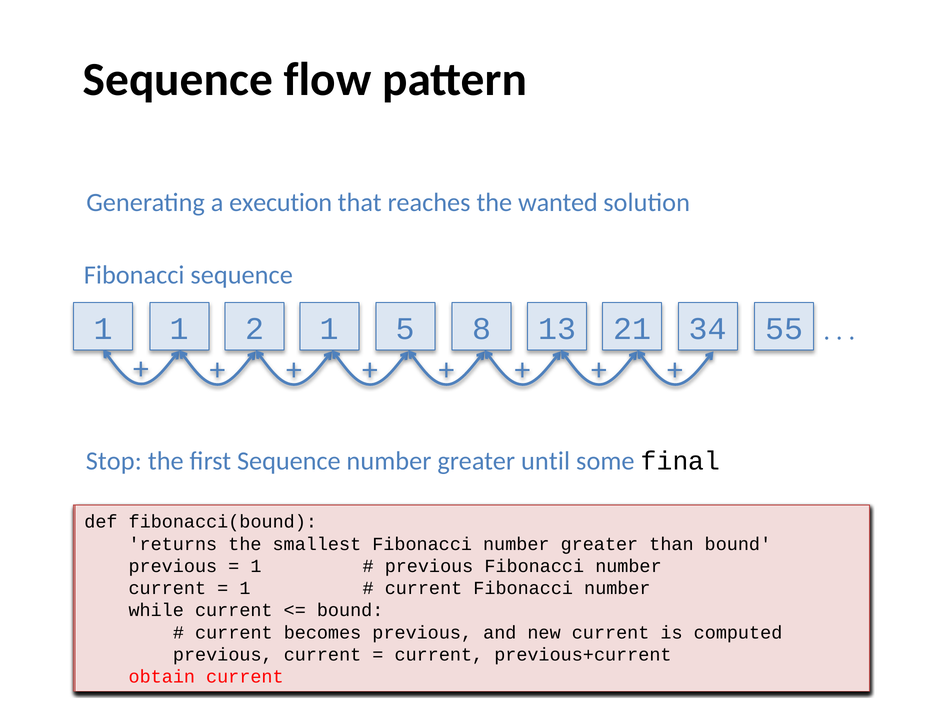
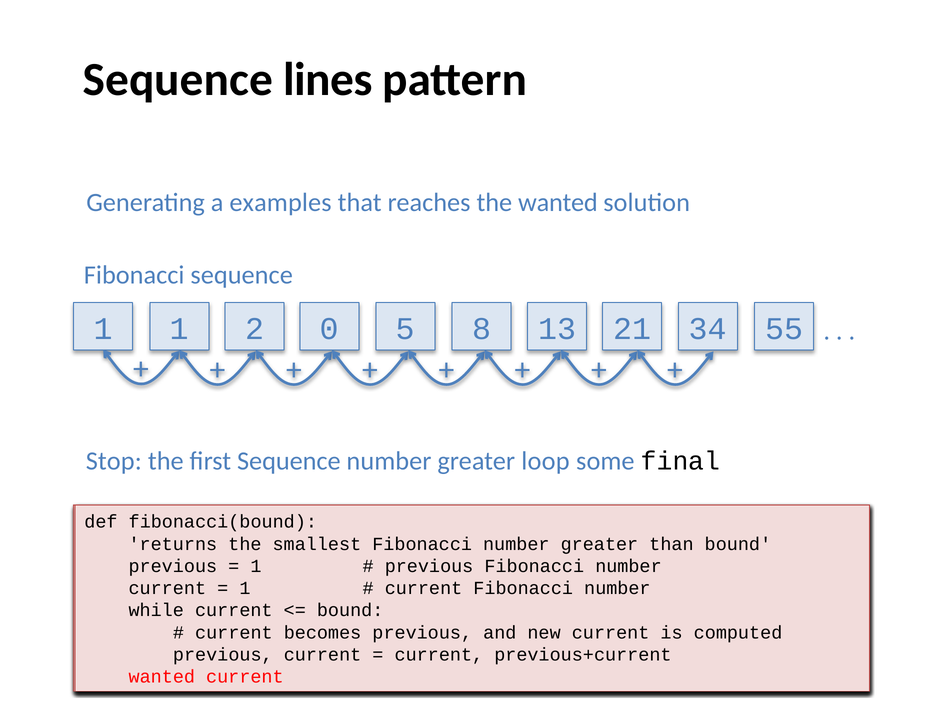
flow: flow -> lines (328, 79)
execution: execution -> examples (281, 202)
2 1: 1 -> 0 (329, 329)
until: until -> loop (545, 461)
obtain: obtain -> wanted (162, 677)
